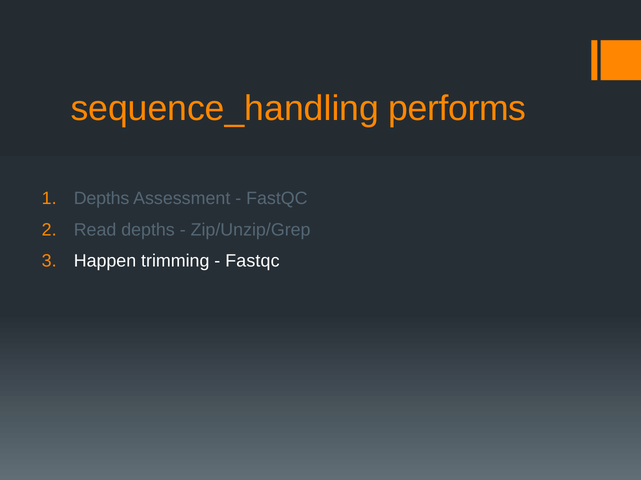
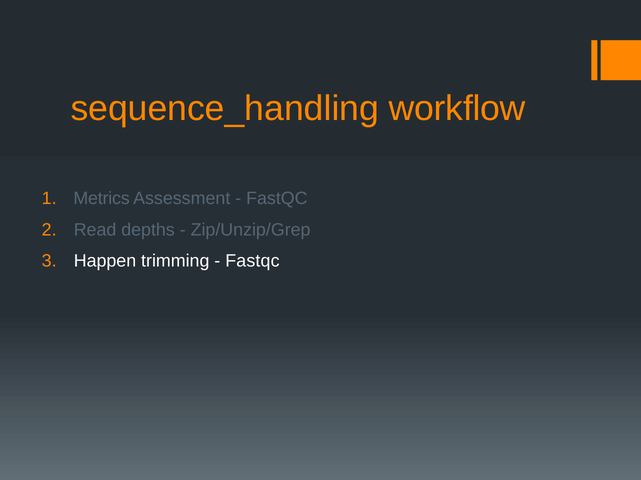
performs: performs -> workflow (457, 109)
Depths: Depths -> Metrics (102, 199)
